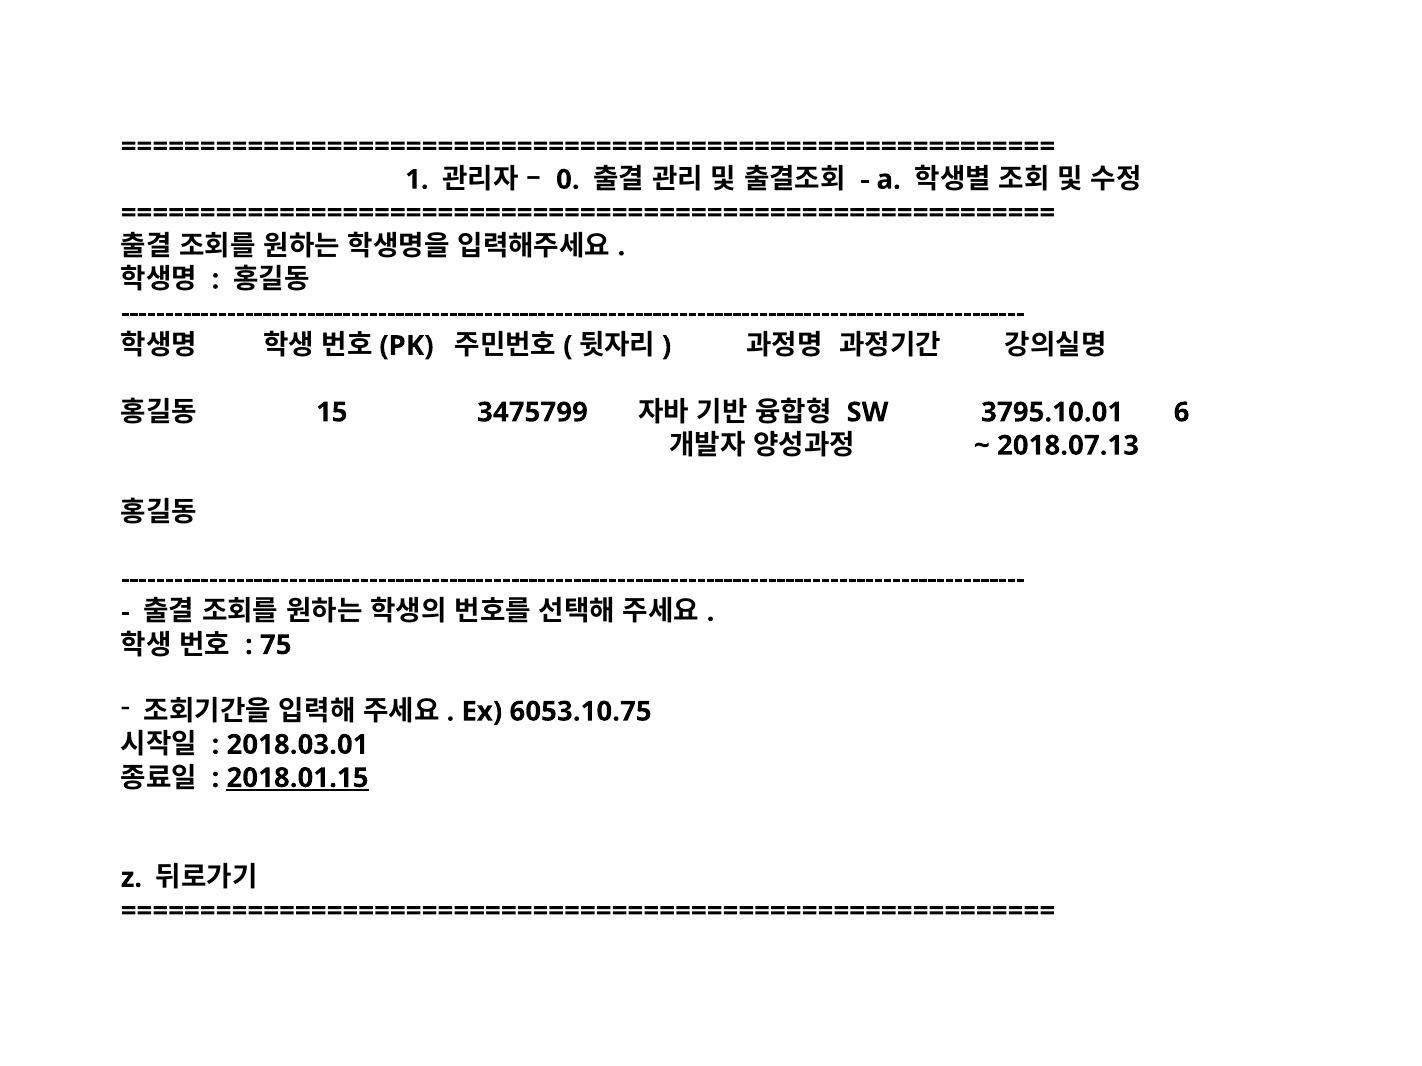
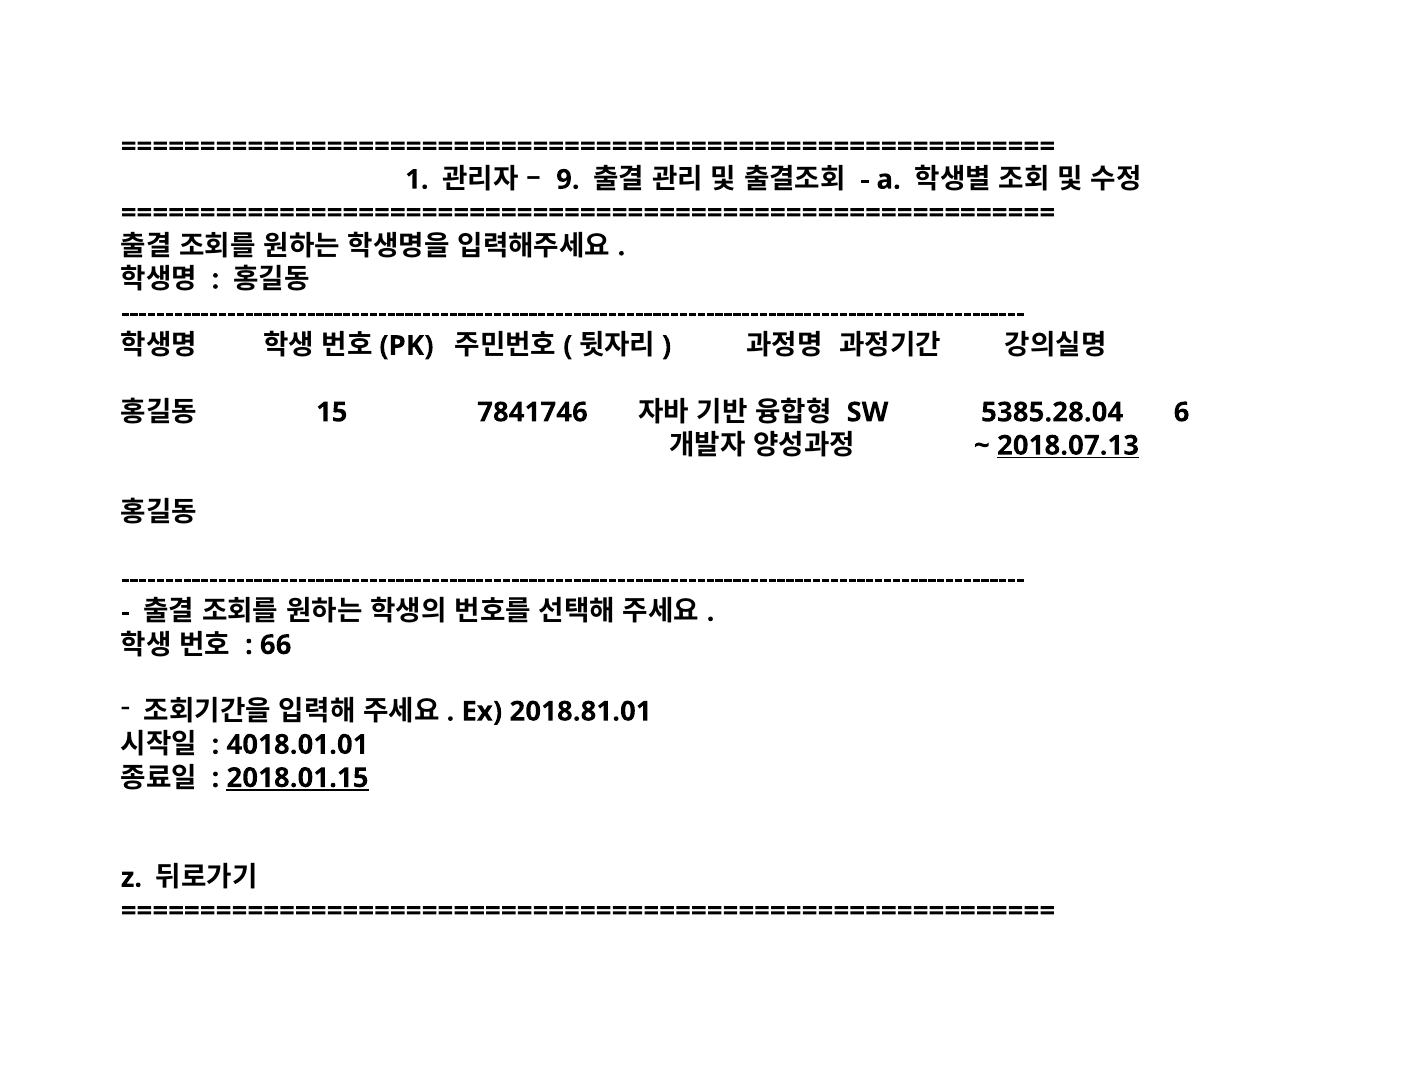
0: 0 -> 9 (568, 180)
3475799: 3475799 -> 7841746 (532, 412)
3795.10.01: 3795.10.01 -> 5385.28.04 (1052, 412)
2018.07.13 underline: none -> present (1068, 446)
75: 75 -> 66 (276, 645)
6053.10.75: 6053.10.75 -> 2018.81.01 (581, 712)
2018.03.01: 2018.03.01 -> 4018.01.01 (298, 745)
